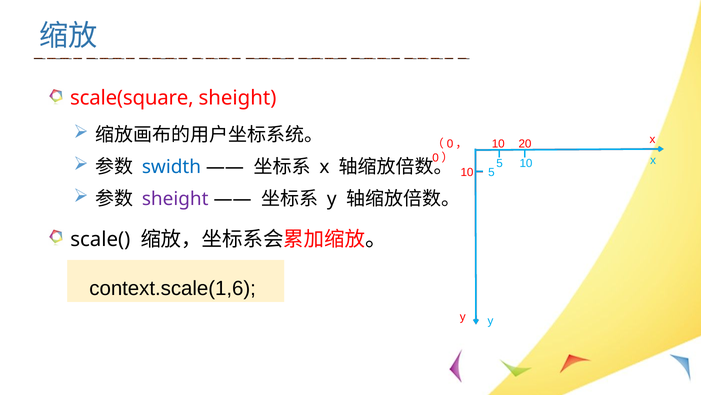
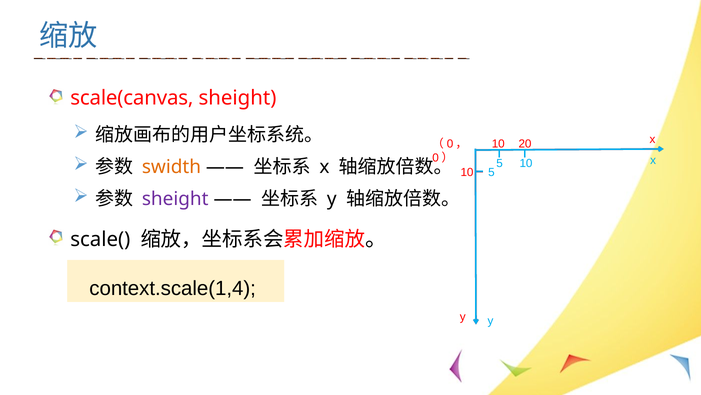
scale(square: scale(square -> scale(canvas (132, 98)
swidth colour: blue -> orange (171, 167)
context.scale(1,6: context.scale(1,6 -> context.scale(1,4 (173, 288)
